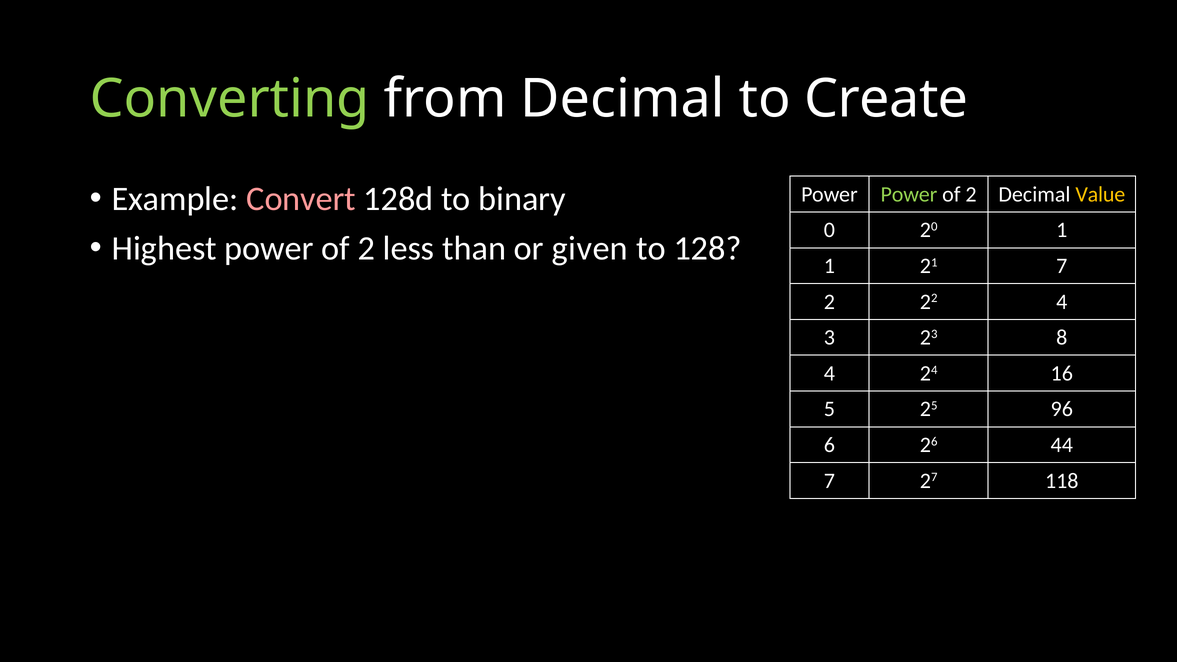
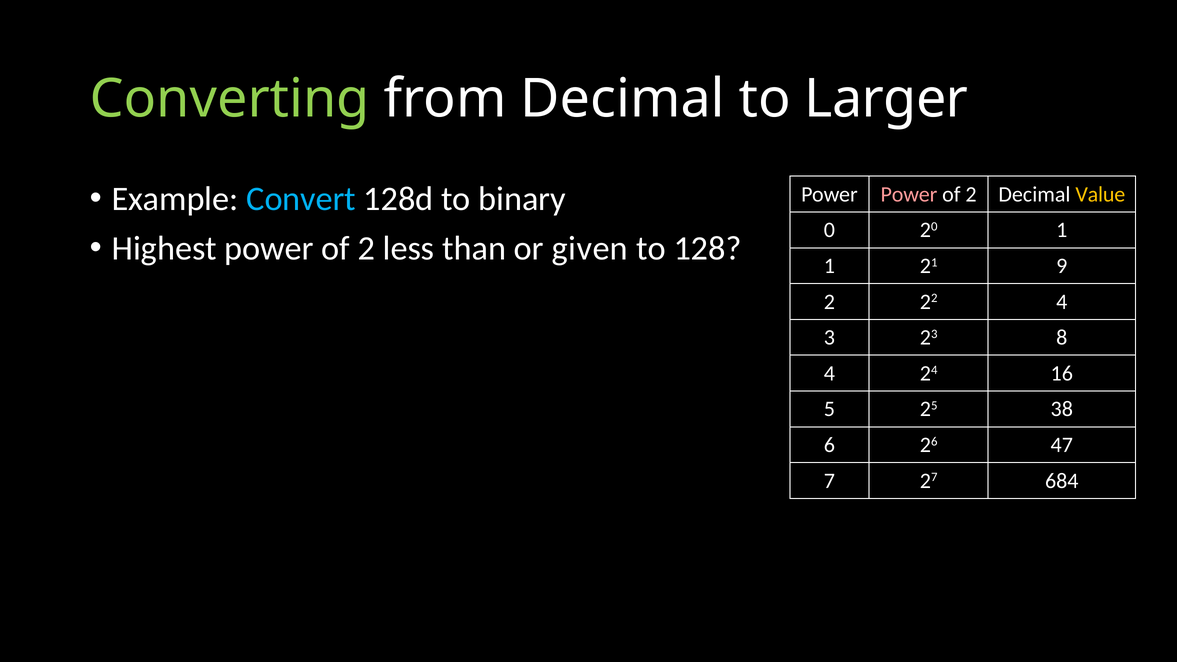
Create: Create -> Larger (886, 99)
Convert colour: pink -> light blue (301, 199)
Power colour: light green -> pink (909, 194)
21 7: 7 -> 9 (1062, 266)
96: 96 -> 38 (1062, 409)
44: 44 -> 47 (1062, 445)
118: 118 -> 684 (1062, 481)
